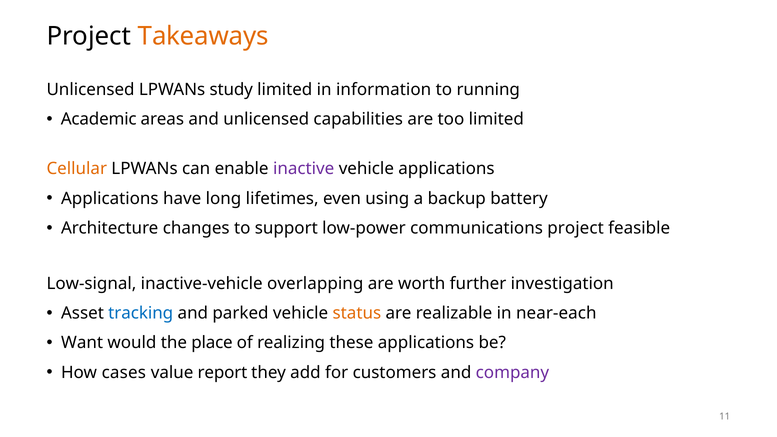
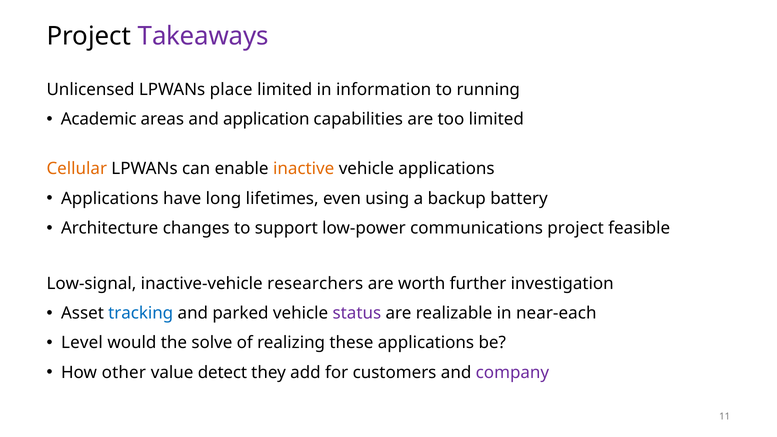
Takeaways colour: orange -> purple (203, 36)
study: study -> place (231, 90)
and unlicensed: unlicensed -> application (266, 119)
inactive colour: purple -> orange (304, 169)
overlapping: overlapping -> researchers (315, 284)
status colour: orange -> purple (357, 313)
Want: Want -> Level (82, 343)
place: place -> solve (212, 343)
cases: cases -> other (124, 373)
report: report -> detect (222, 373)
